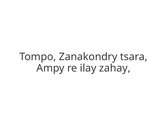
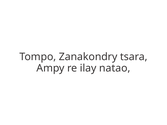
zahay: zahay -> natao (115, 68)
